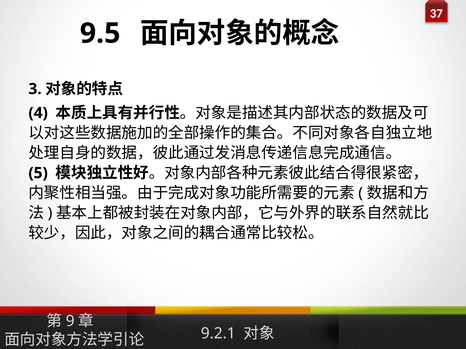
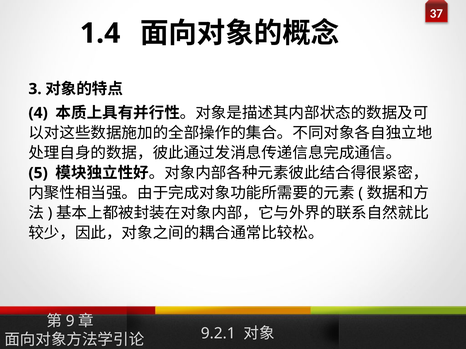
9.5: 9.5 -> 1.4 (100, 33)
